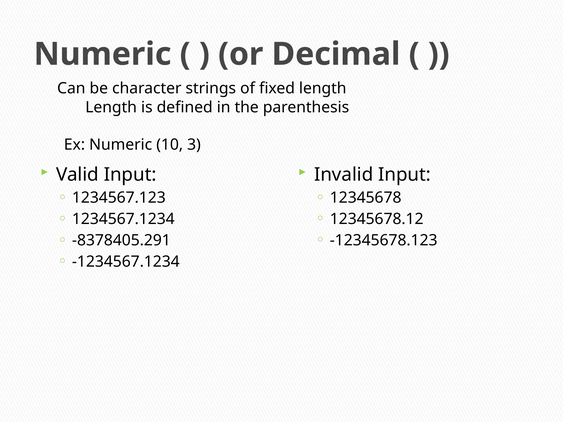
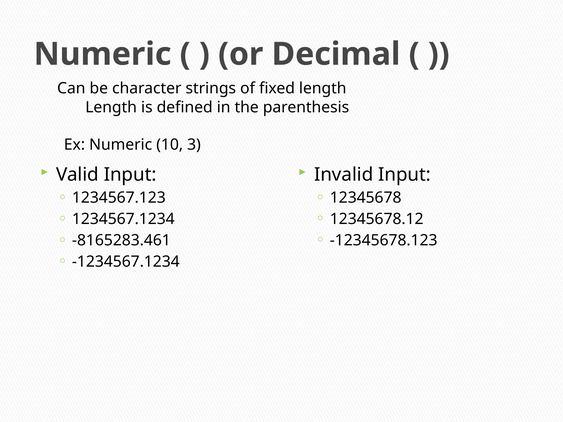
-8378405.291: -8378405.291 -> -8165283.461 (121, 240)
